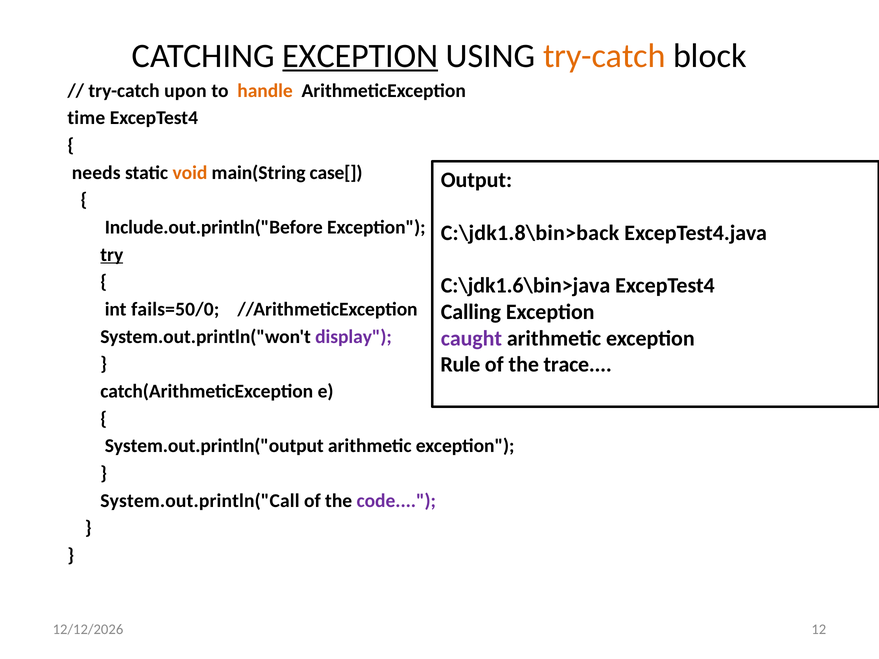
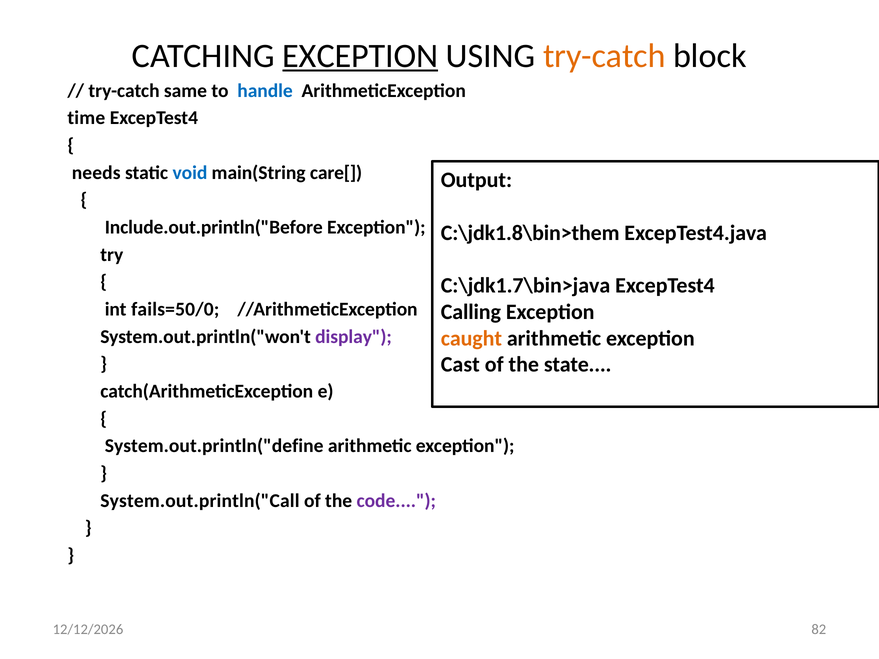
upon: upon -> same (186, 91)
handle colour: orange -> blue (265, 91)
void colour: orange -> blue (190, 173)
case[: case[ -> care[ (336, 173)
C:\jdk1.8\bin>back: C:\jdk1.8\bin>back -> C:\jdk1.8\bin>them (530, 233)
try underline: present -> none (112, 255)
C:\jdk1.6\bin>java: C:\jdk1.6\bin>java -> C:\jdk1.7\bin>java (526, 286)
caught colour: purple -> orange (471, 338)
Rule: Rule -> Cast (460, 365)
trace: trace -> state (578, 365)
System.out.println("output: System.out.println("output -> System.out.println("define (214, 446)
12: 12 -> 82 (819, 629)
